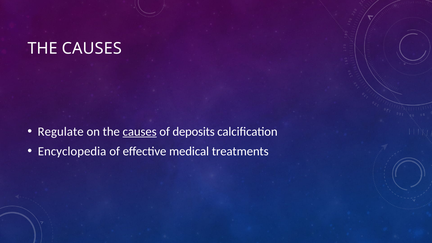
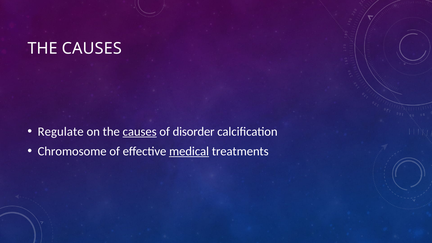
deposits: deposits -> disorder (194, 132)
Encyclopedia: Encyclopedia -> Chromosome (72, 151)
medical underline: none -> present (189, 151)
